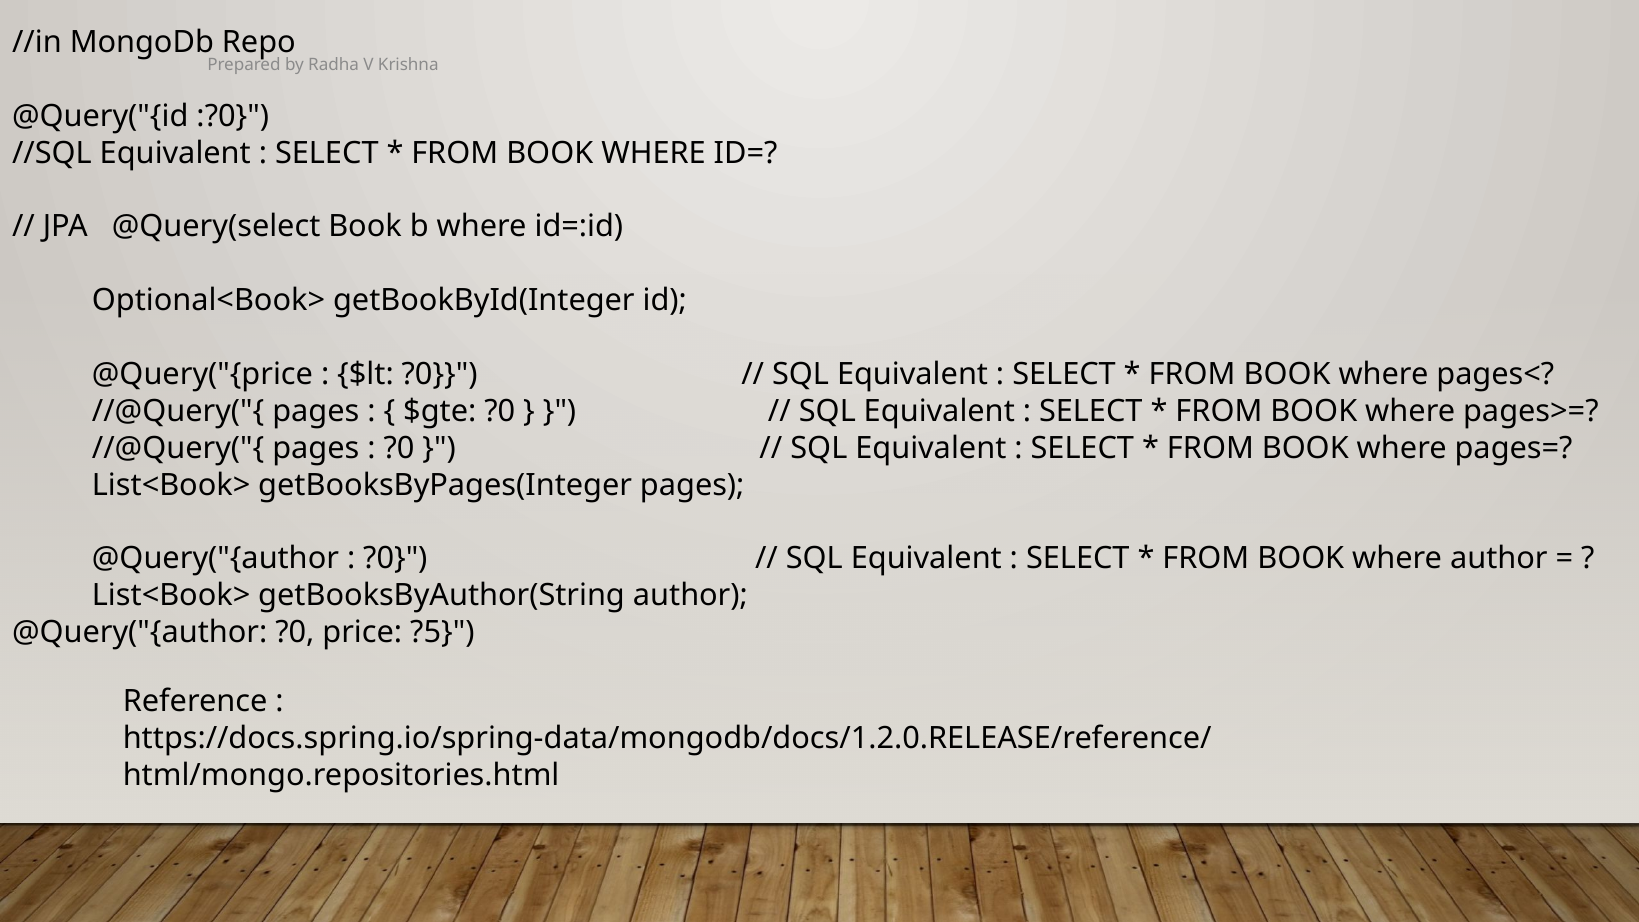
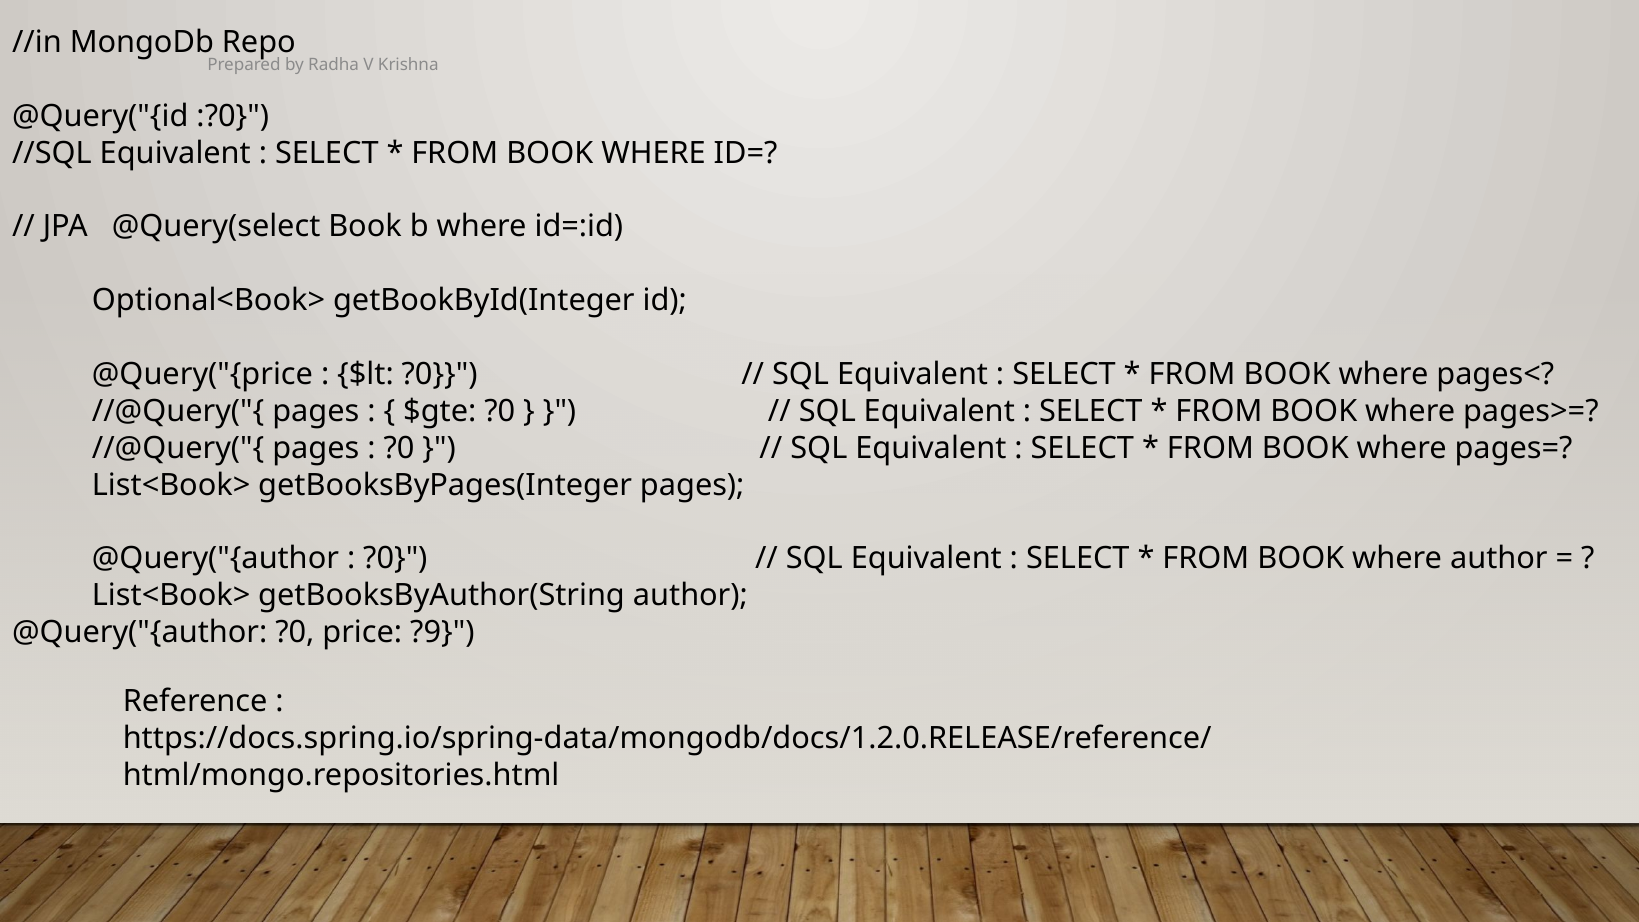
?5: ?5 -> ?9 (442, 632)
